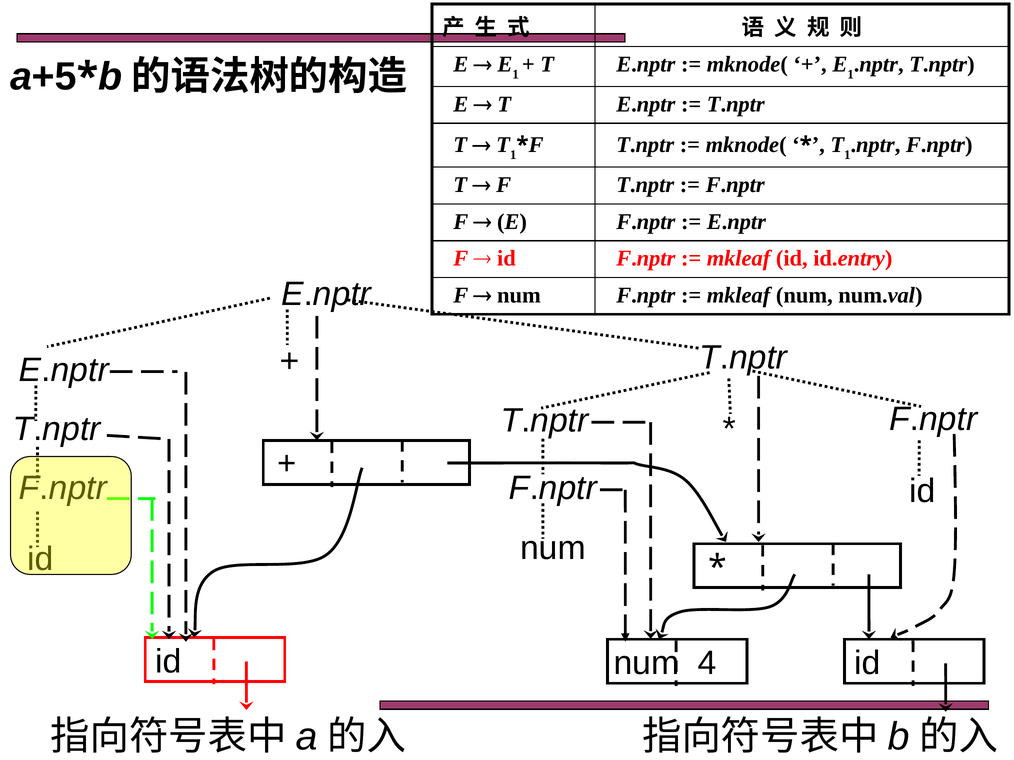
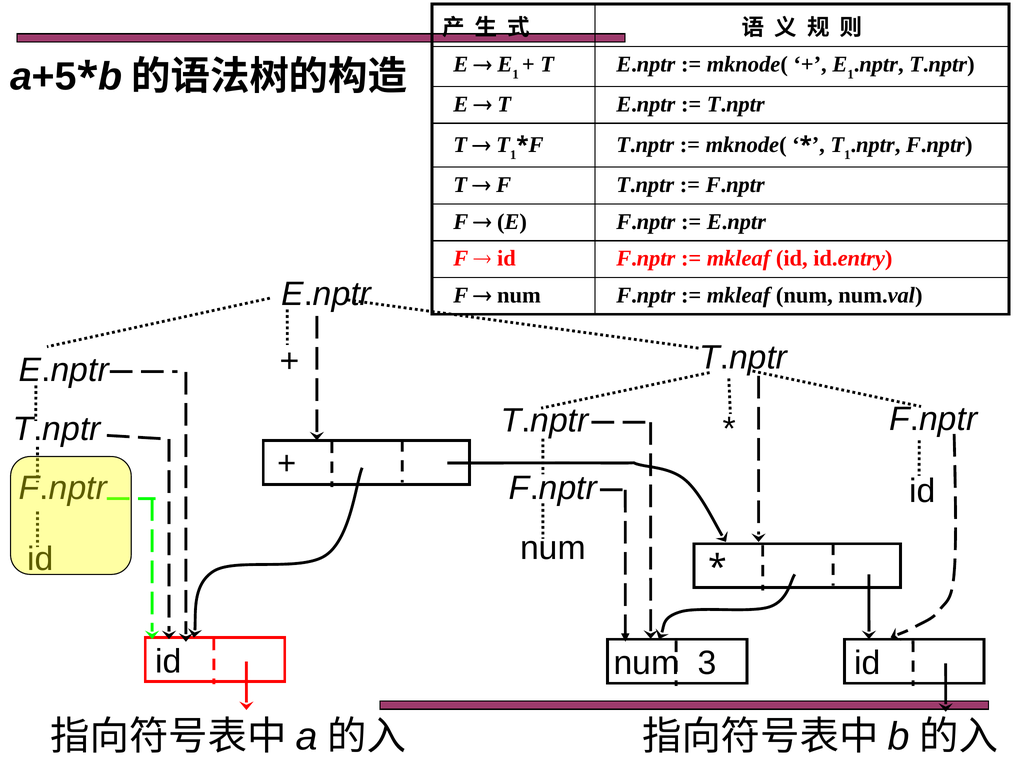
4: 4 -> 3 (707, 664)
